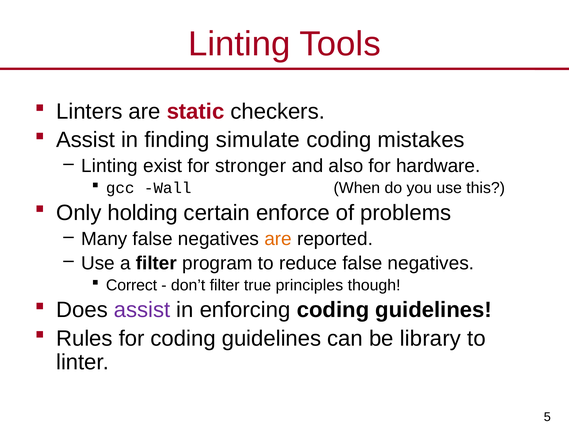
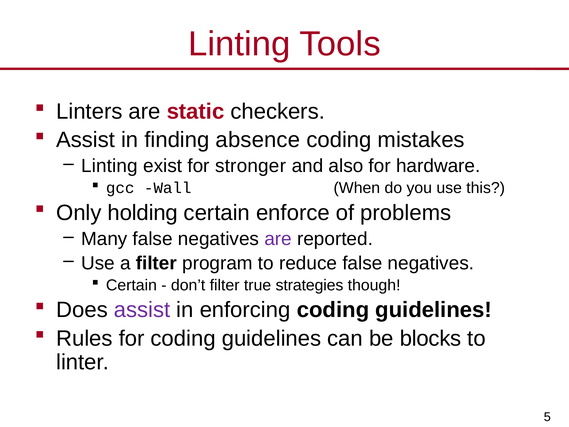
simulate: simulate -> absence (258, 140)
are colour: orange -> purple (278, 239)
Correct: Correct -> Certain (131, 285)
principles: principles -> strategies (309, 285)
library: library -> blocks (431, 338)
